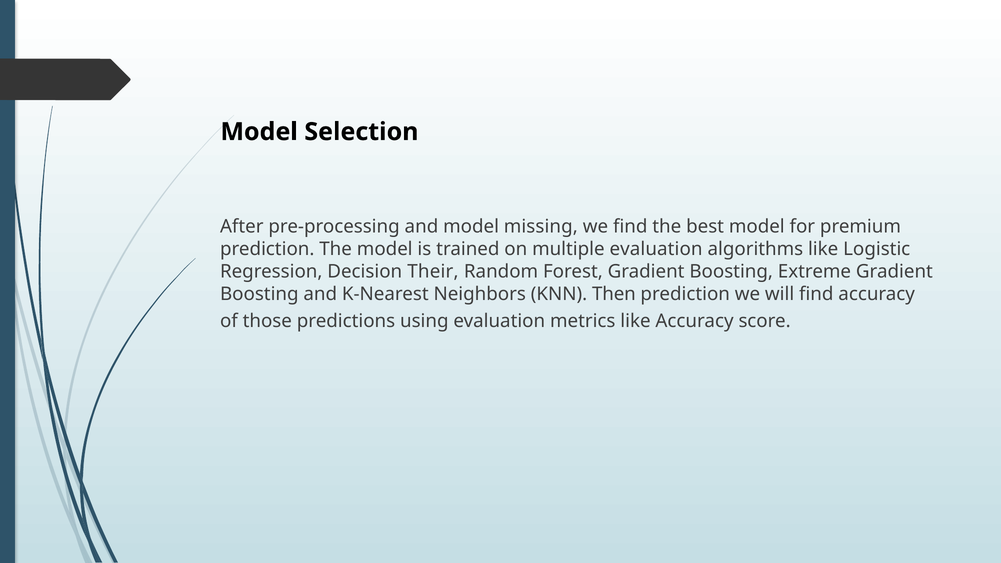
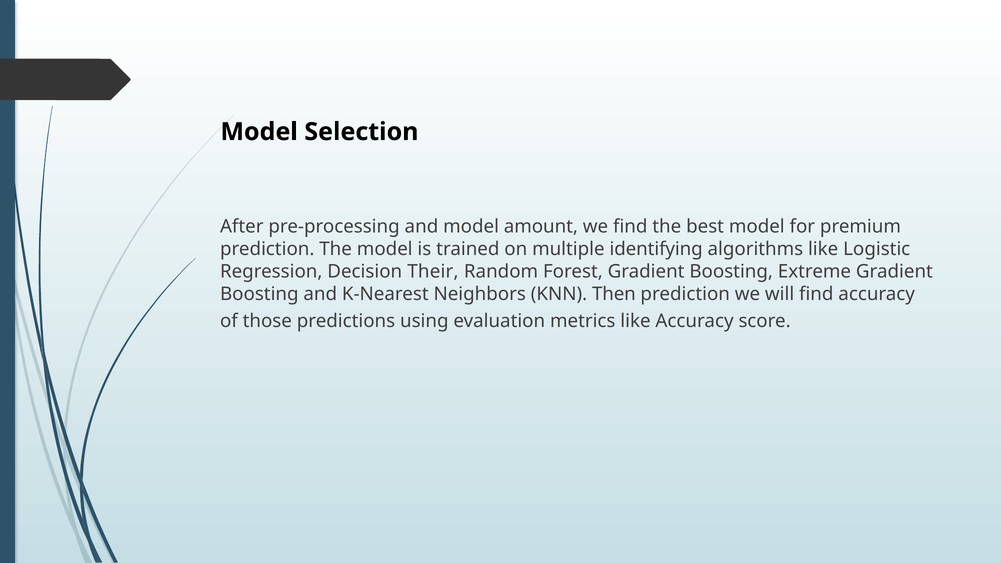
missing: missing -> amount (541, 227)
multiple evaluation: evaluation -> identifying (656, 249)
